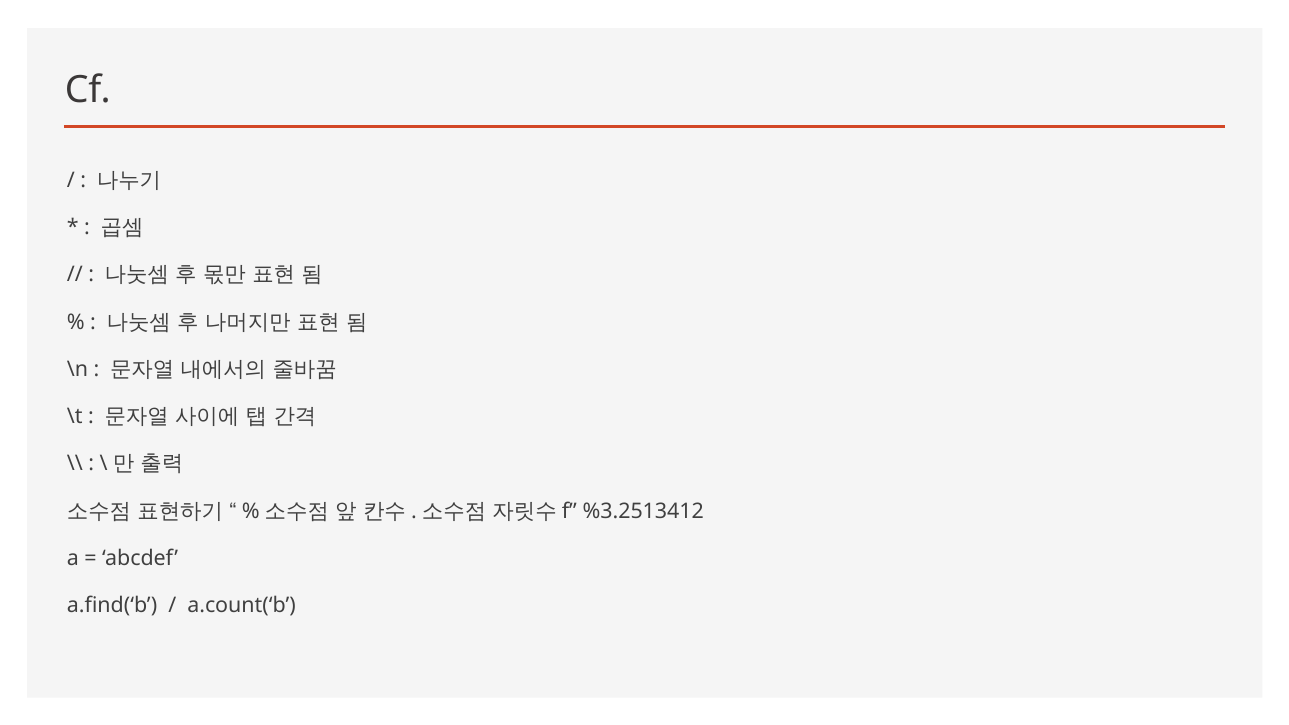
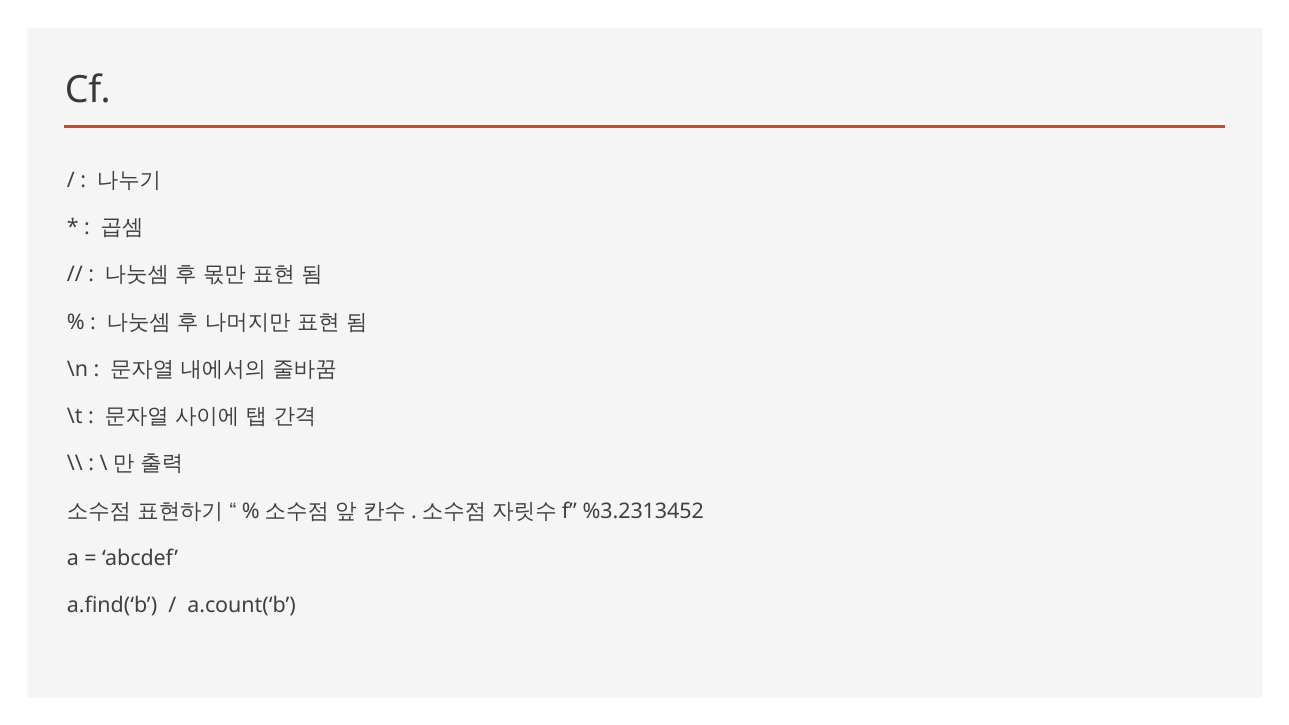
%3.2513412: %3.2513412 -> %3.2313452 (643, 511)
